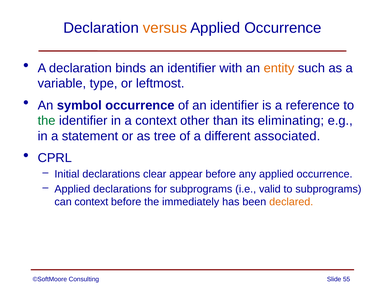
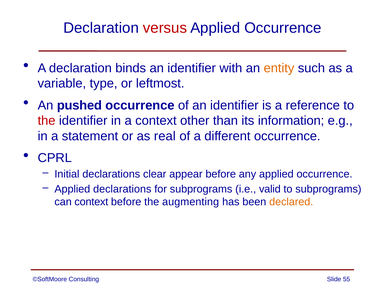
versus colour: orange -> red (165, 28)
symbol: symbol -> pushed (79, 105)
the colour: green -> red (47, 121)
eliminating: eliminating -> information (291, 121)
tree: tree -> real (165, 136)
different associated: associated -> occurrence (287, 136)
immediately: immediately -> augmenting (191, 202)
